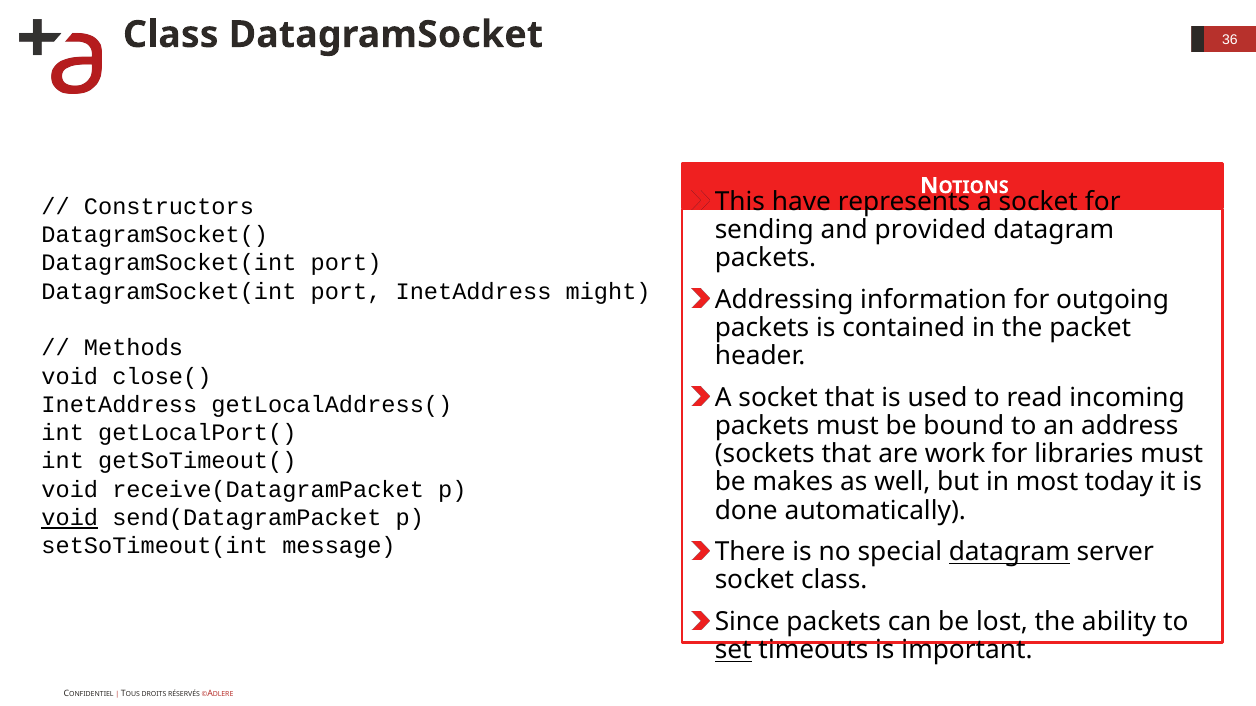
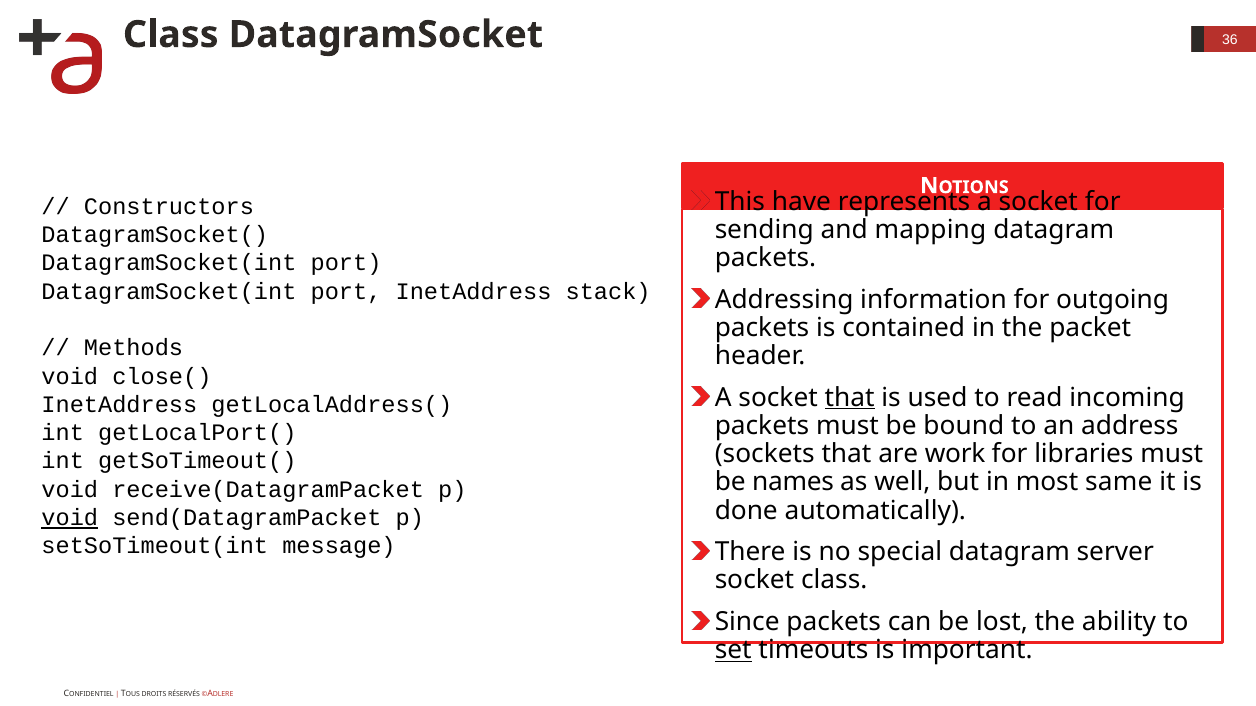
provided: provided -> mapping (930, 230)
might: might -> stack (608, 292)
that underline: none -> present (850, 398)
makes: makes -> names (793, 483)
today: today -> same (1119, 483)
datagram underline: present -> none (1009, 552)
